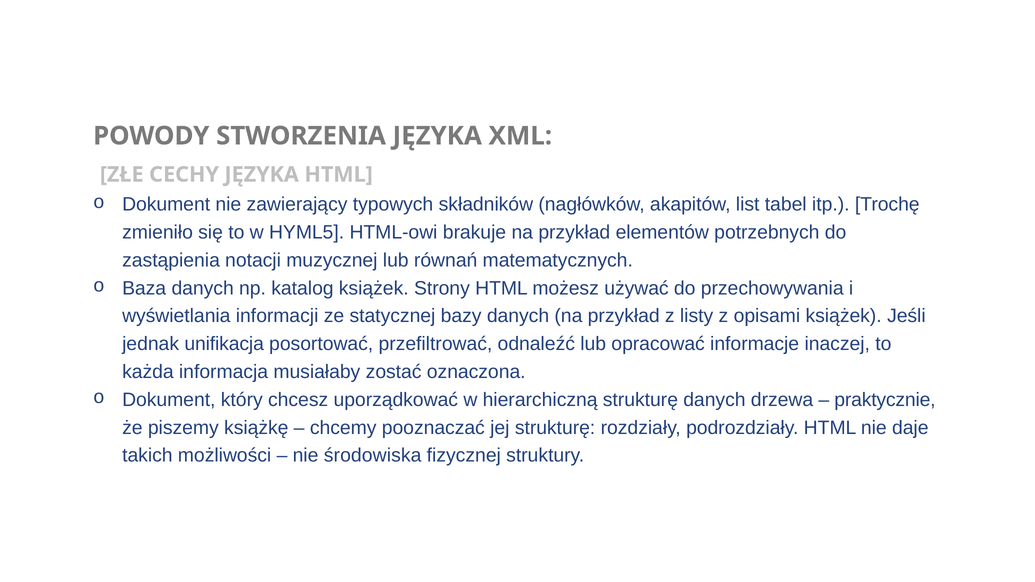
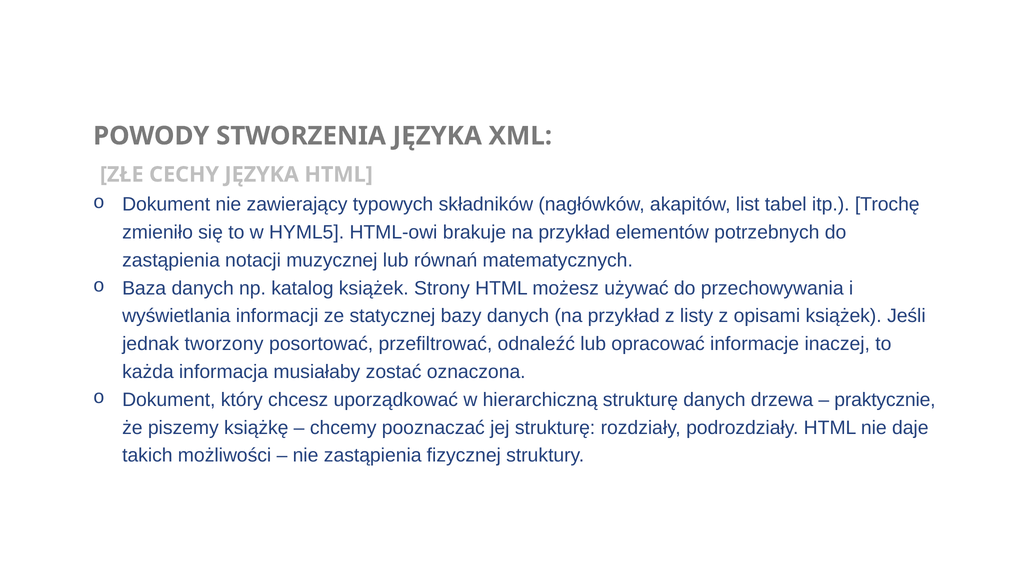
unifikacja: unifikacja -> tworzony (224, 344)
nie środowiska: środowiska -> zastąpienia (373, 456)
